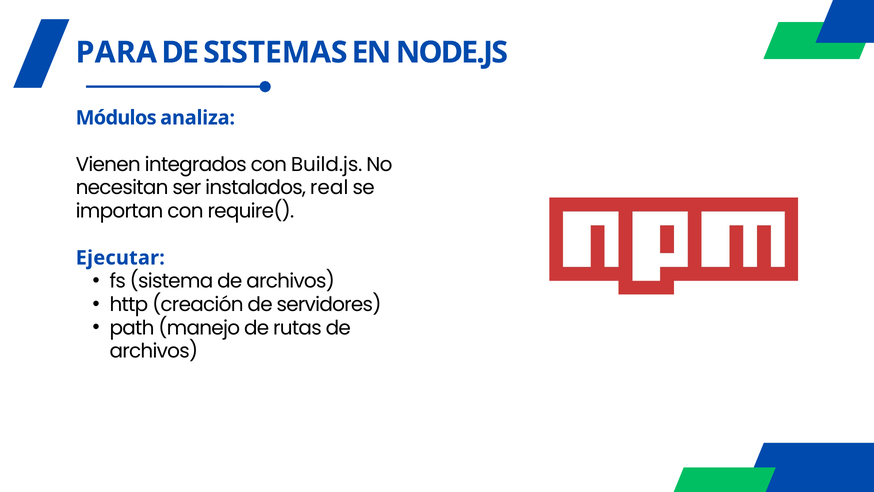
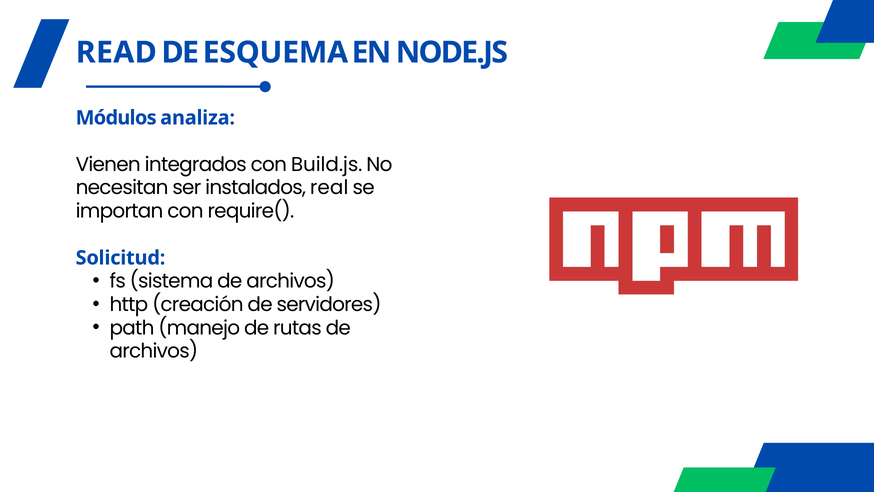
PARA: PARA -> READ (116, 52)
SISTEMAS: SISTEMAS -> ESQUEMA (275, 52)
Ejecutar: Ejecutar -> Solicitud (120, 258)
